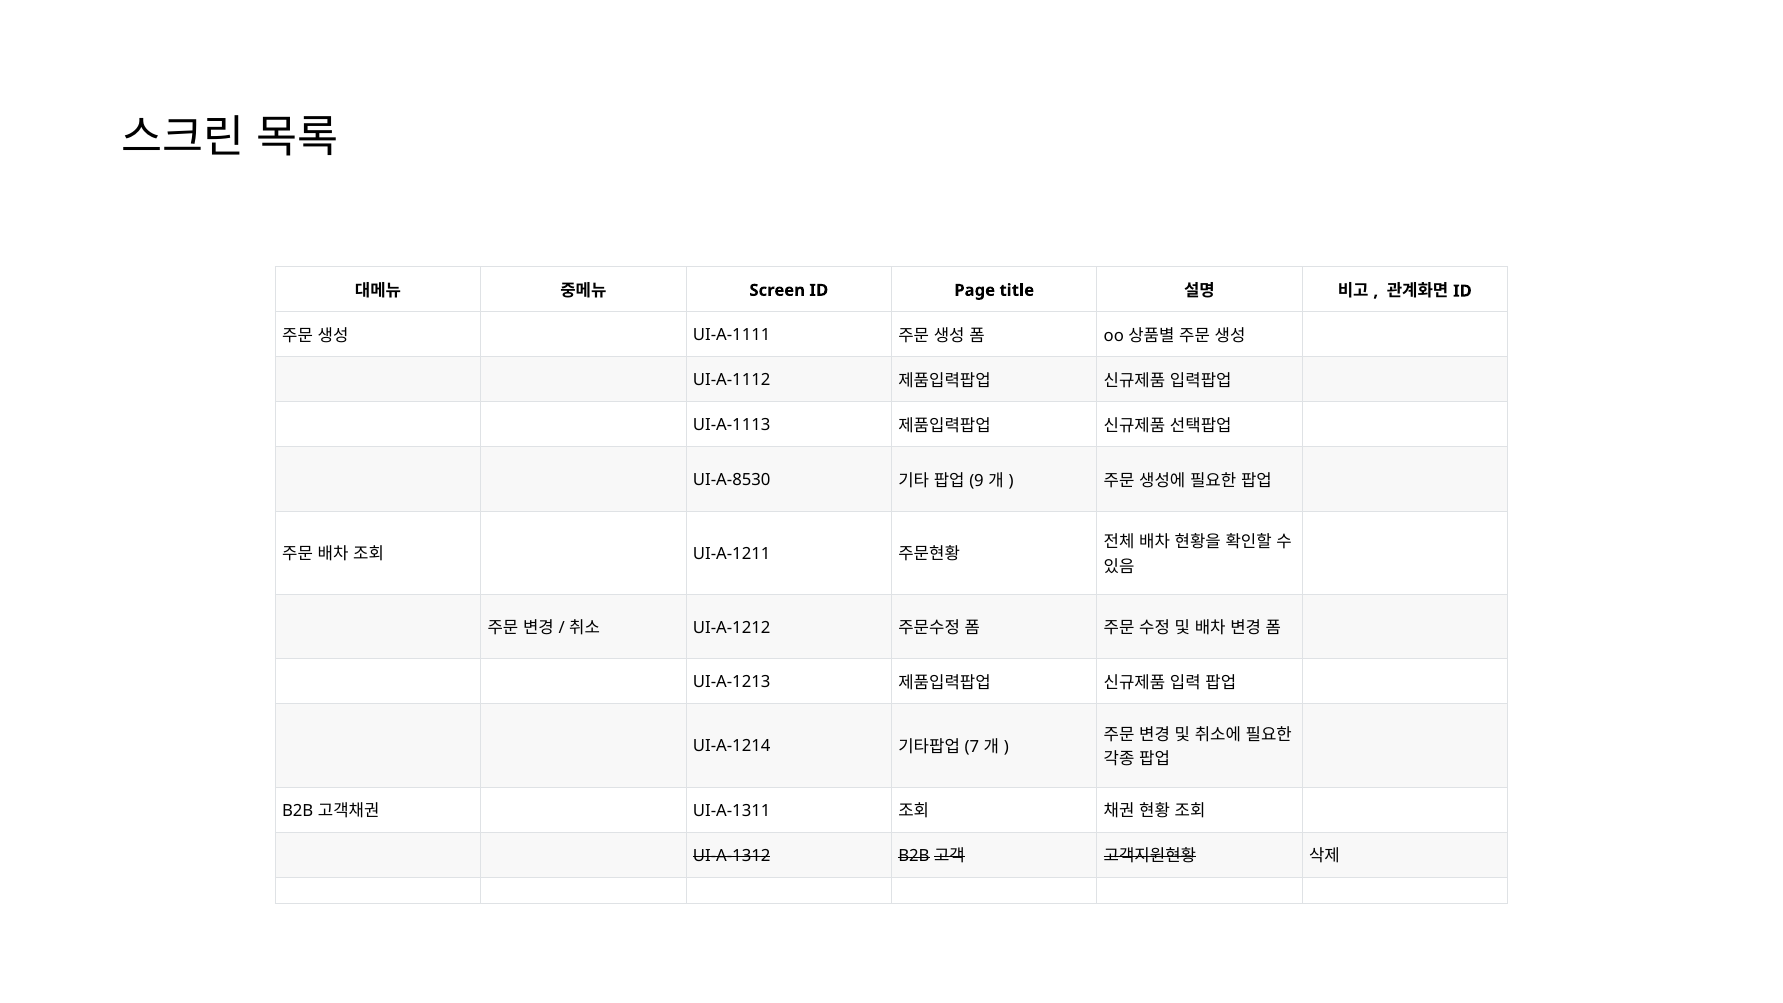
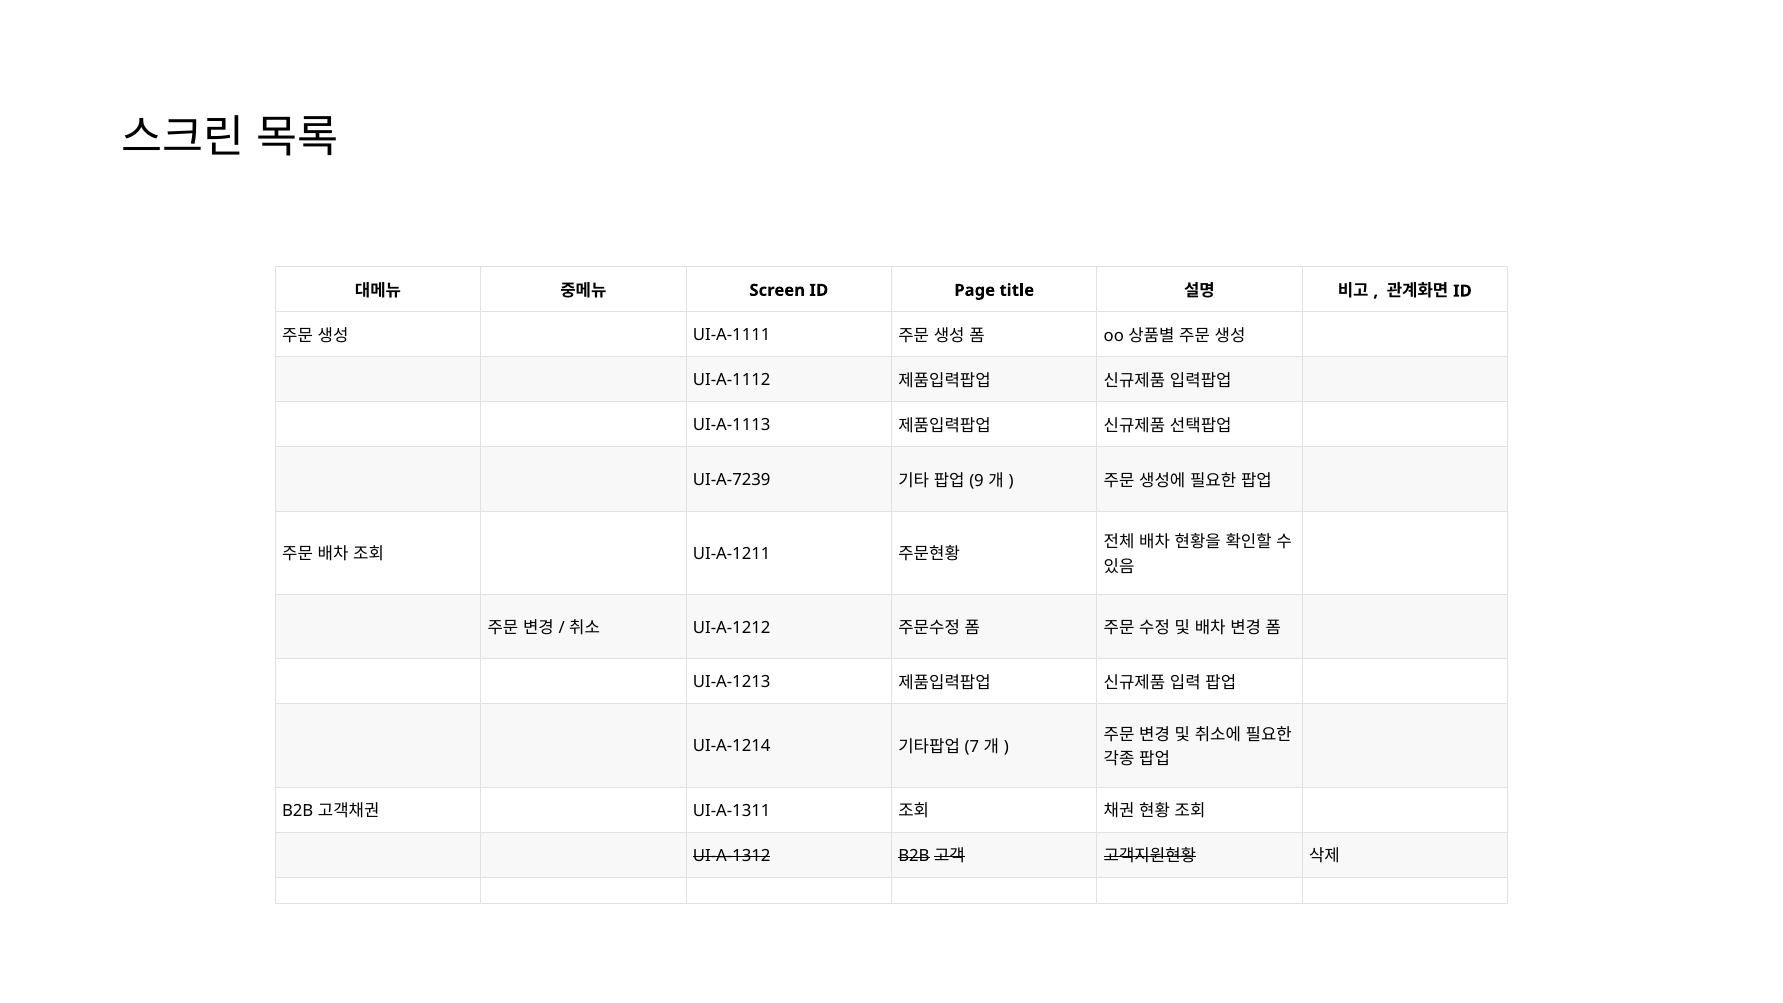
UI-A-8530: UI-A-8530 -> UI-A-7239 (732, 480)
